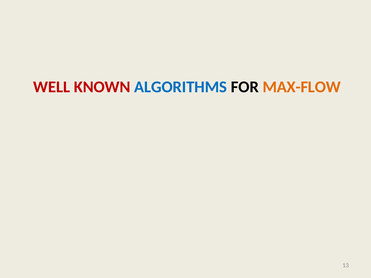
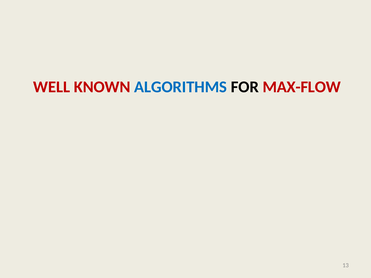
MAX-FLOW colour: orange -> red (302, 87)
